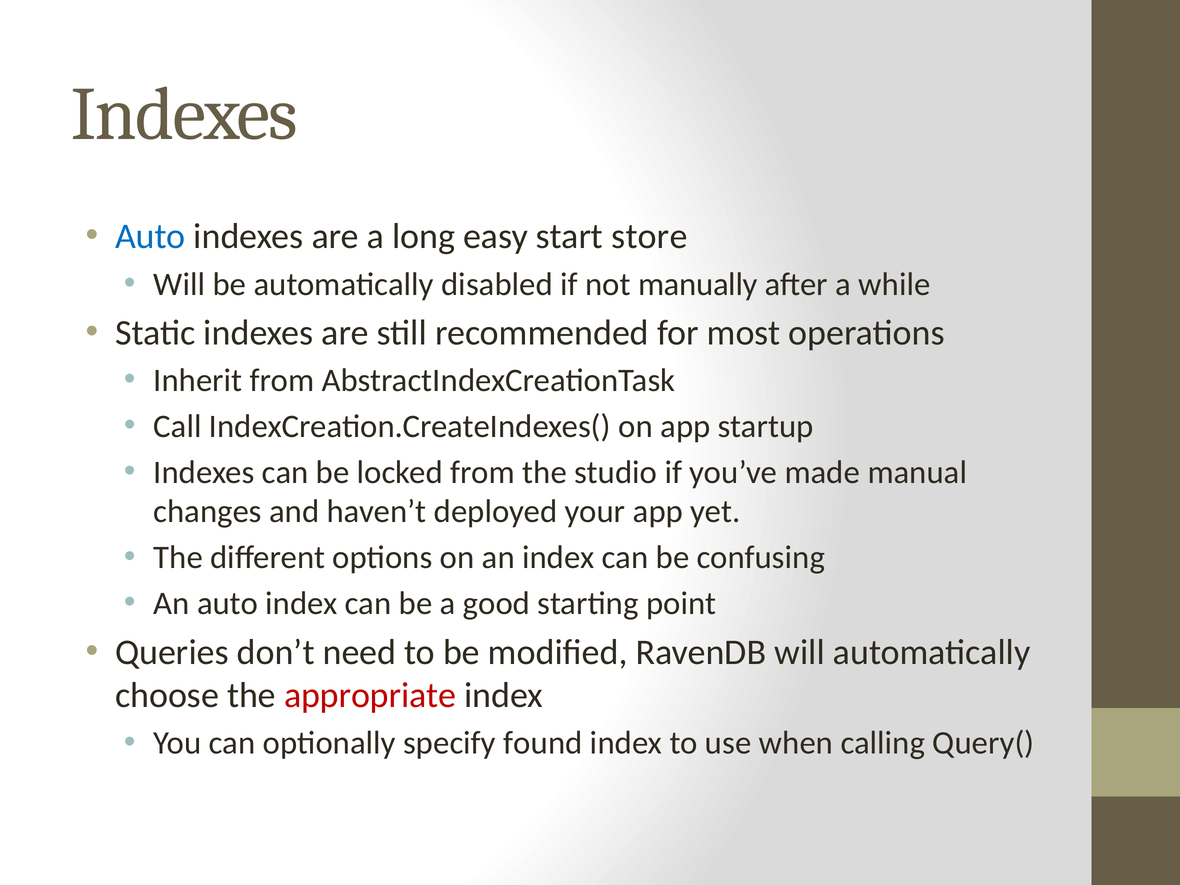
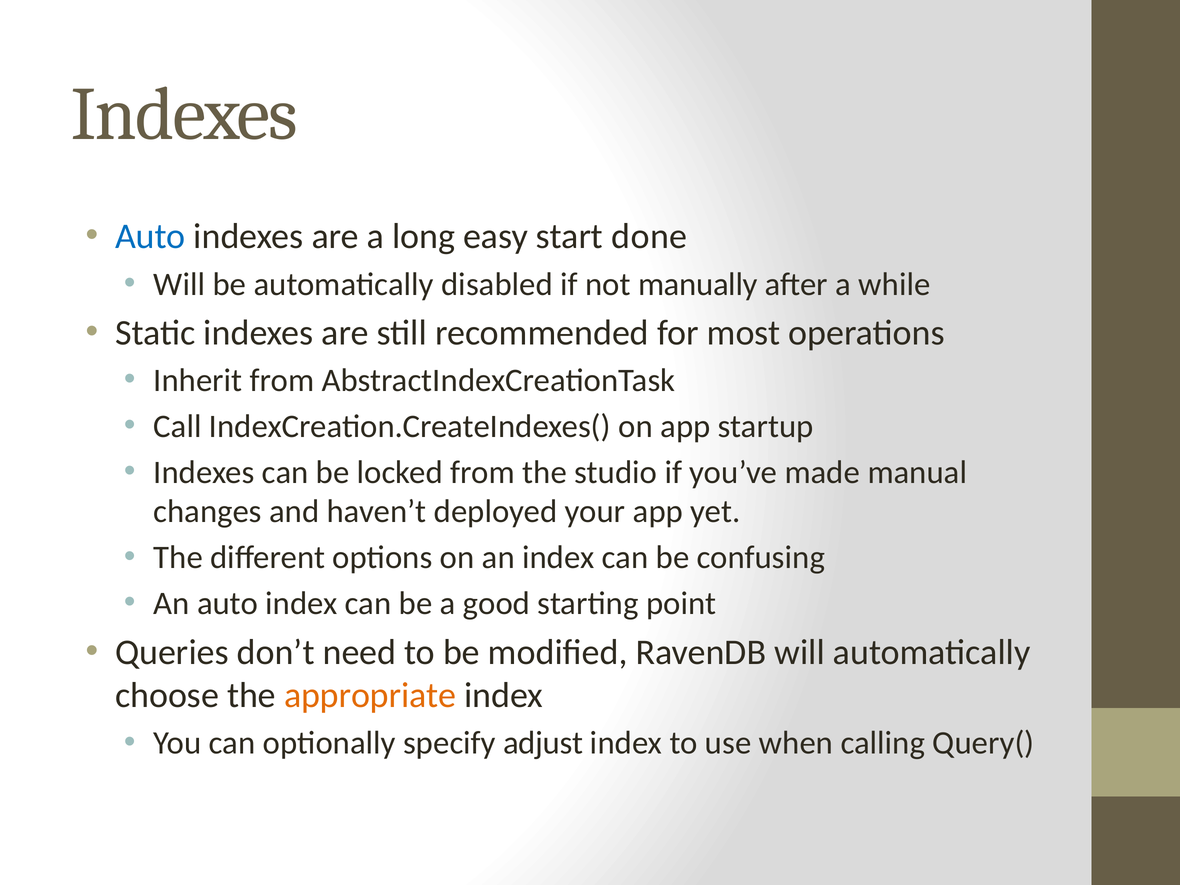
store: store -> done (649, 237)
appropriate colour: red -> orange (370, 695)
found: found -> adjust (543, 743)
